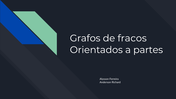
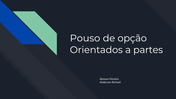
Grafos: Grafos -> Pouso (85, 38)
fracos: fracos -> opção (132, 38)
